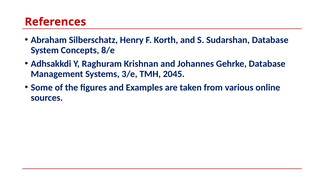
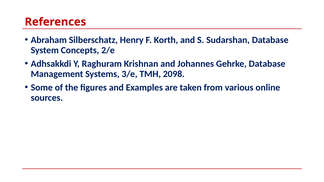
8/e: 8/e -> 2/e (108, 50)
2045: 2045 -> 2098 (174, 74)
